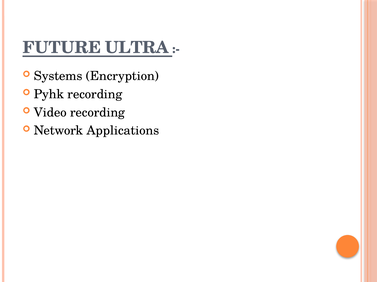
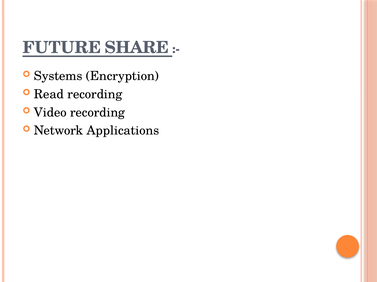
ULTRA: ULTRA -> SHARE (137, 48)
Pyhk: Pyhk -> Read (49, 94)
